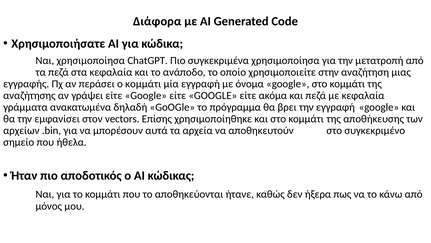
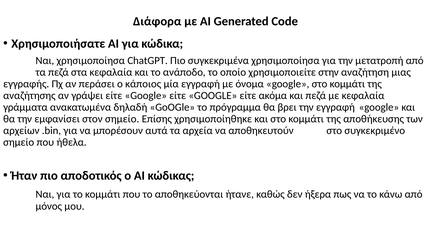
ο κομμάτι: κομμάτι -> κάποιος (143, 84)
στον vectors: vectors -> σημείο (122, 119)
